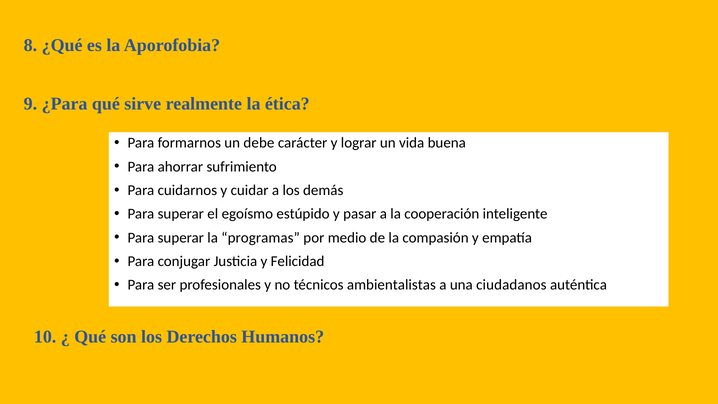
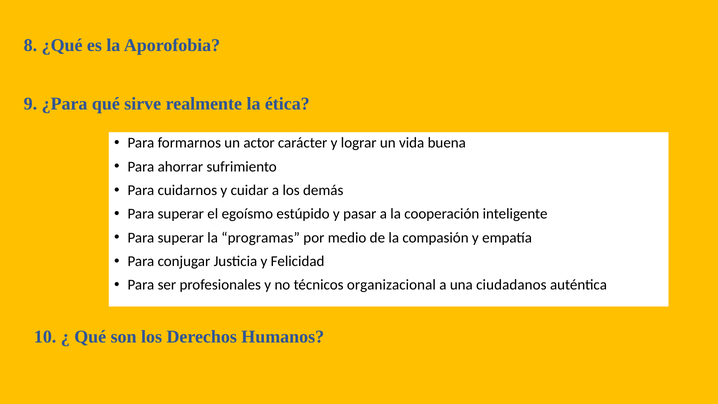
debe: debe -> actor (259, 143)
ambientalistas: ambientalistas -> organizacional (391, 285)
